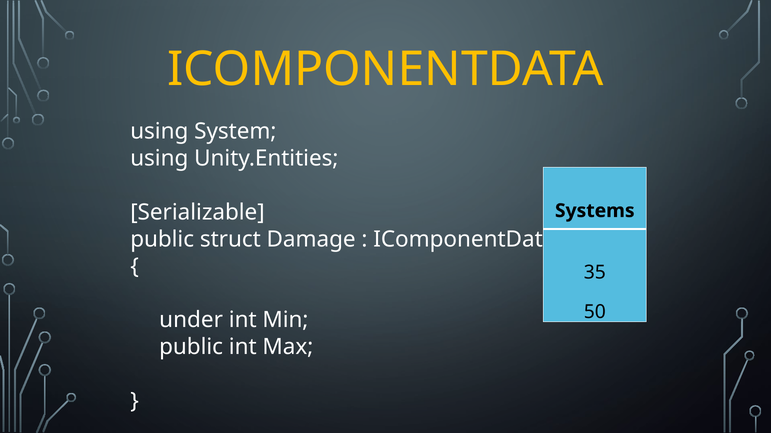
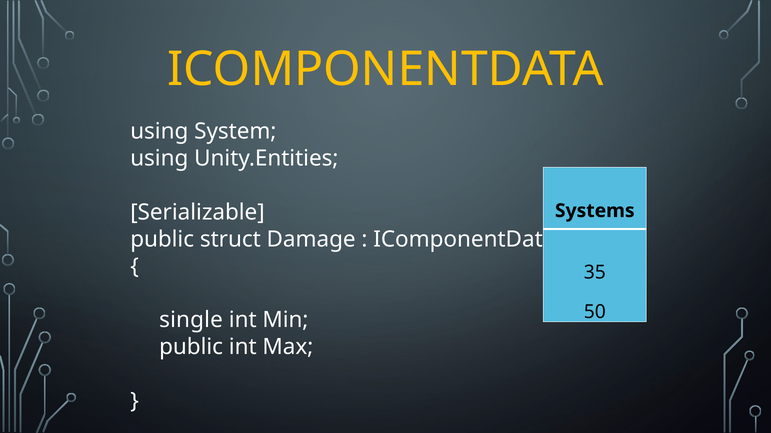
under: under -> single (191, 321)
